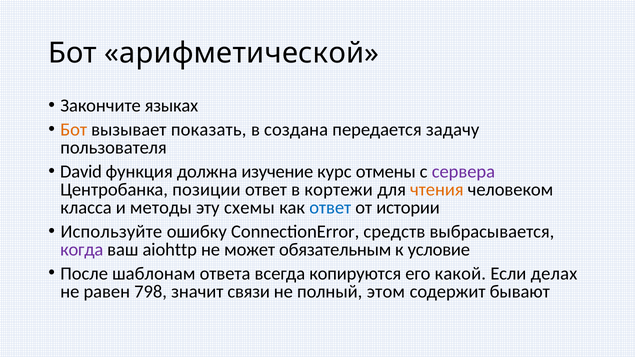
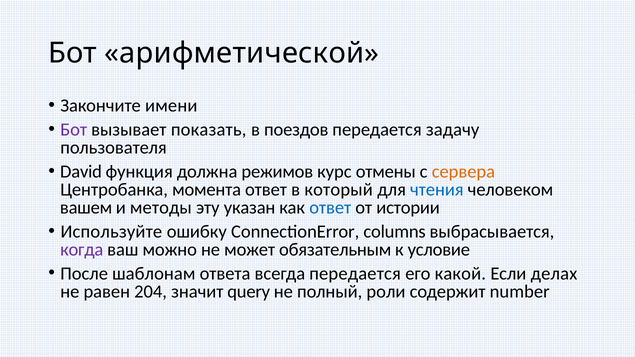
языках: языках -> имени (171, 106)
Бот colour: orange -> purple (74, 130)
создана: создана -> поездов (296, 130)
изучение: изучение -> режимов (277, 172)
сервера colour: purple -> orange (463, 172)
позиции: позиции -> момента (207, 190)
кортежи: кортежи -> который (339, 190)
чтения colour: orange -> blue (437, 190)
класса: класса -> вашем (86, 208)
схемы: схемы -> указан (250, 208)
средств: средств -> columns (395, 232)
aiohttp: aiohttp -> можно (170, 250)
всегда копируются: копируются -> передается (355, 274)
798: 798 -> 204 (151, 292)
связи: связи -> query (249, 292)
этом: этом -> роли (386, 292)
бывают: бывают -> number (520, 292)
